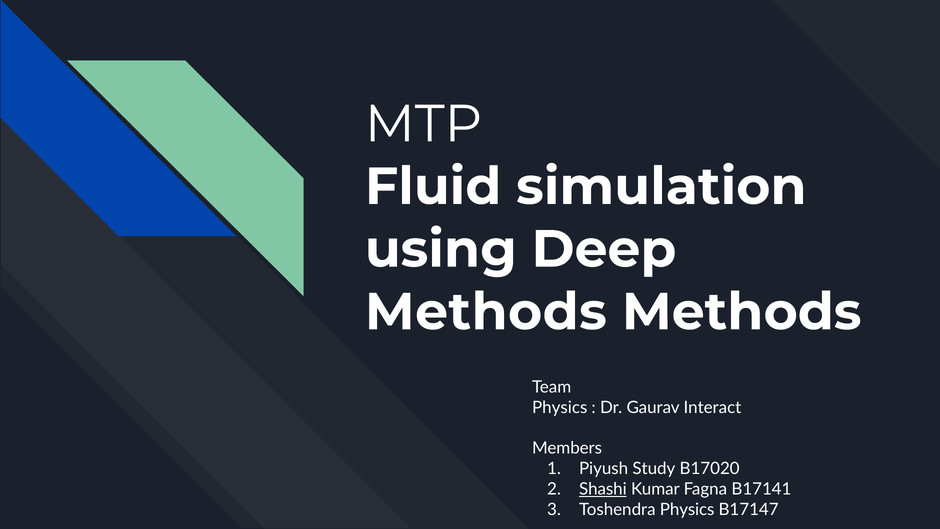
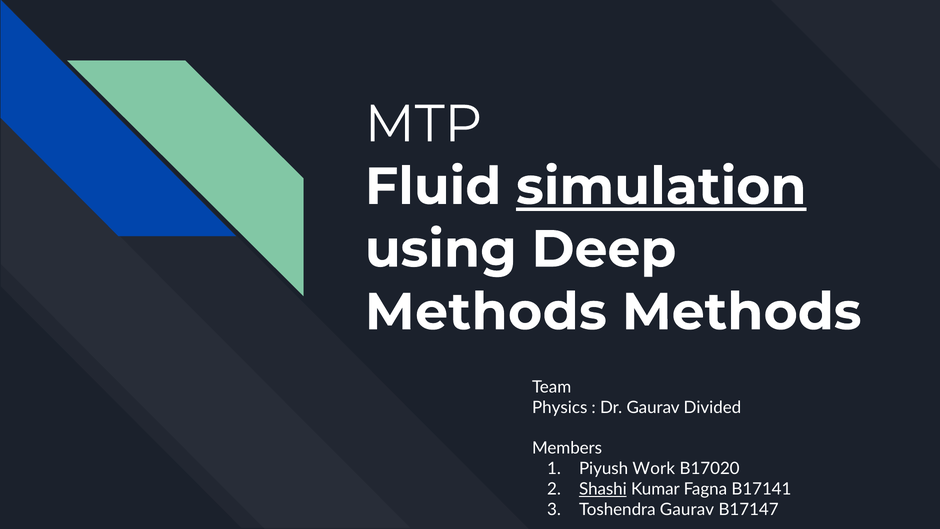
simulation underline: none -> present (661, 187)
Interact: Interact -> Divided (712, 407)
Study: Study -> Work (654, 469)
Toshendra Physics: Physics -> Gaurav (687, 509)
